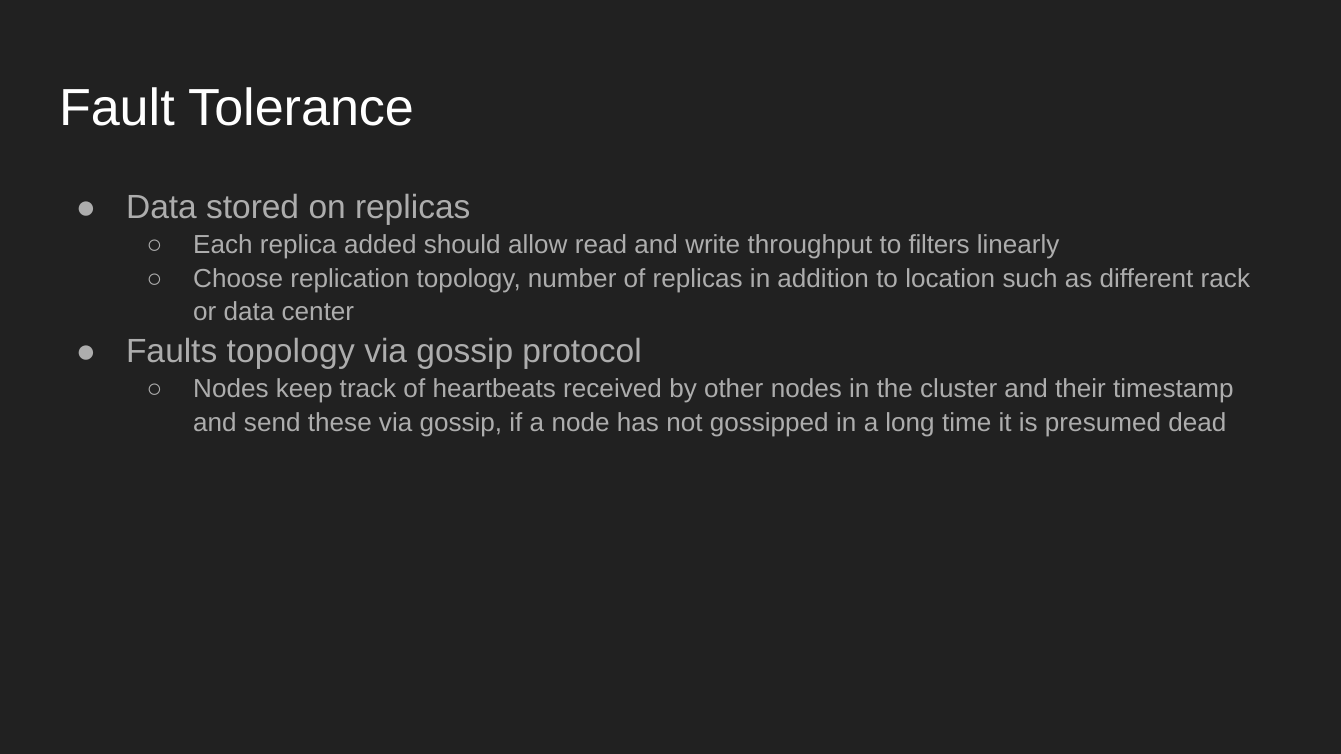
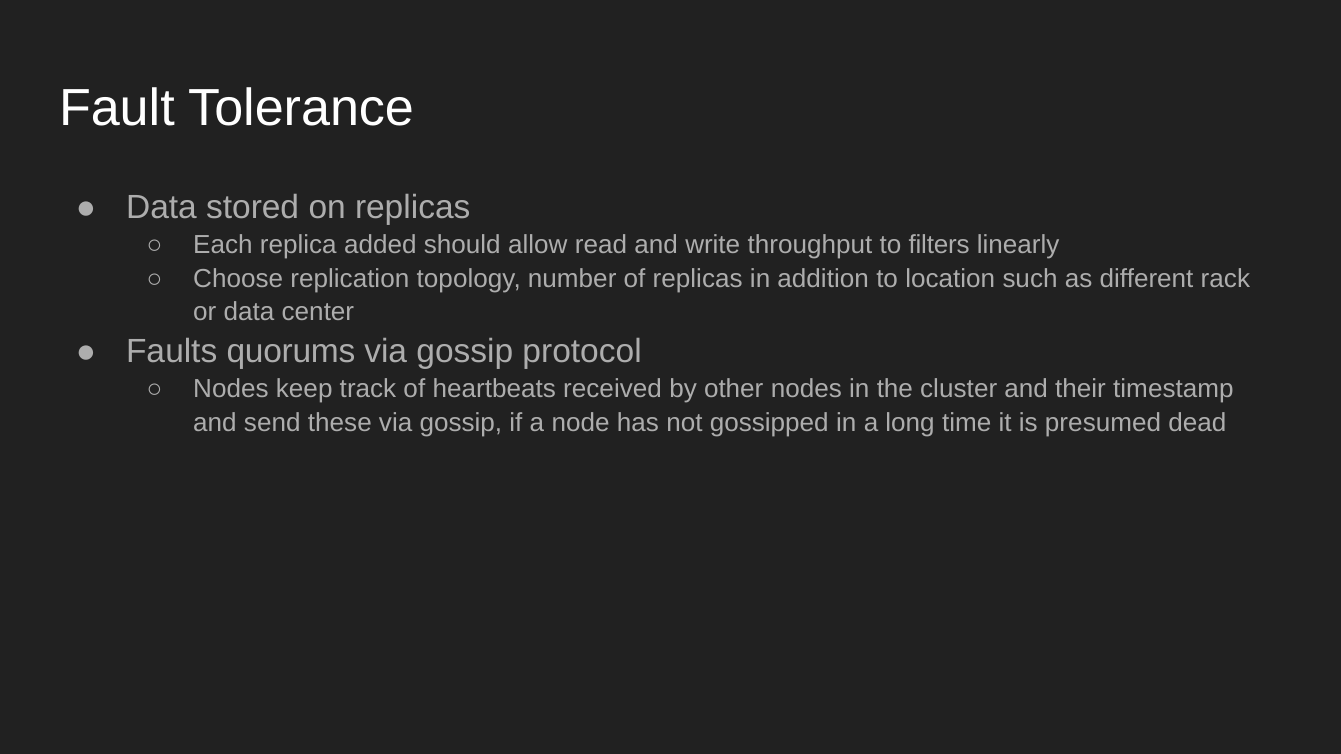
Faults topology: topology -> quorums (291, 352)
